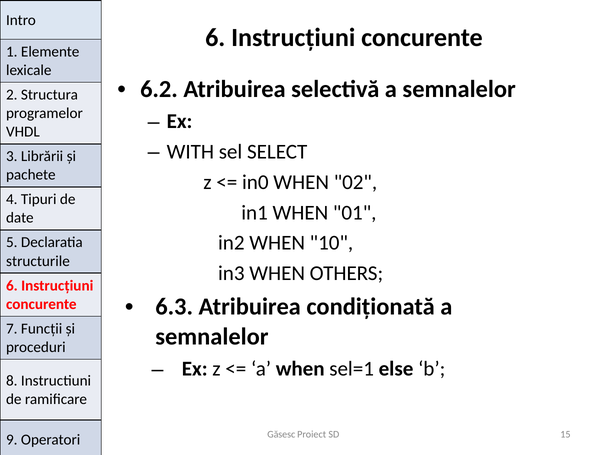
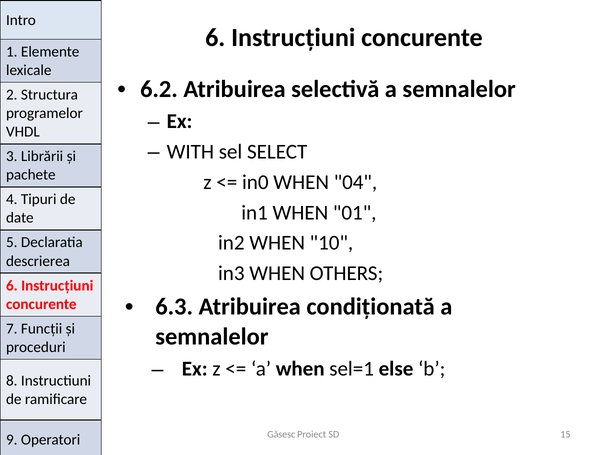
02: 02 -> 04 (355, 182)
structurile: structurile -> descrierea (38, 261)
